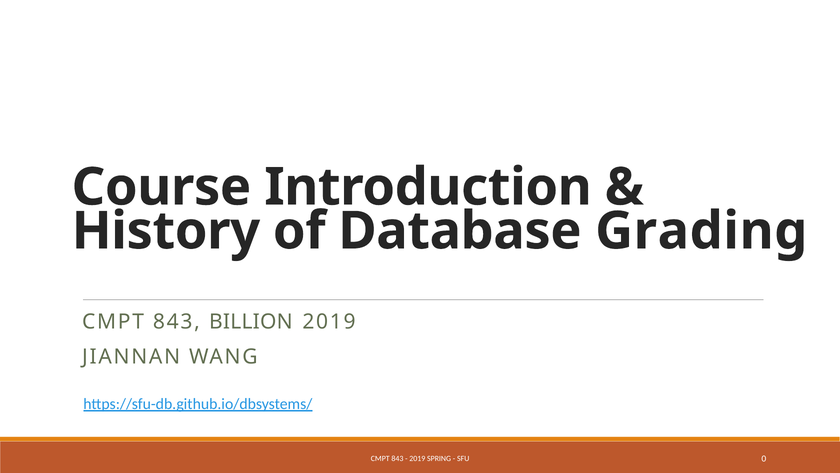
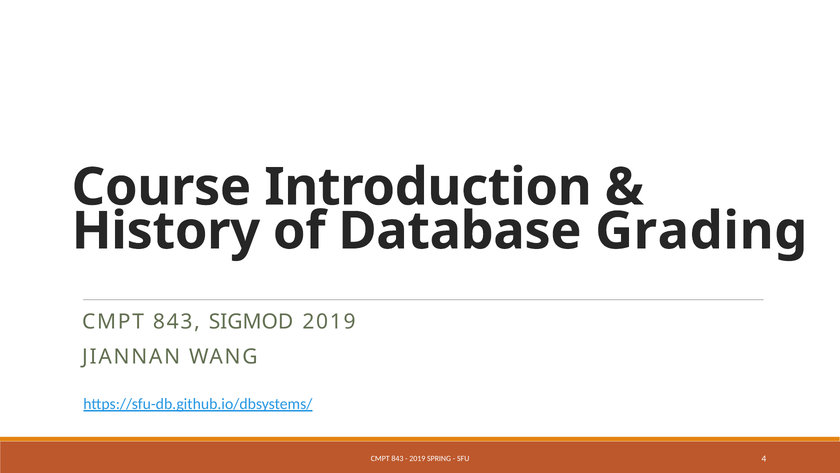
BILLION: BILLION -> SIGMOD (251, 321)
0: 0 -> 4 (764, 458)
